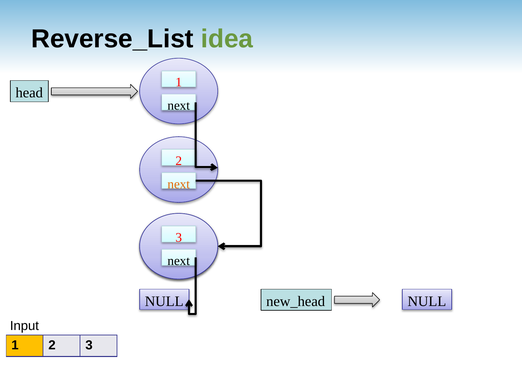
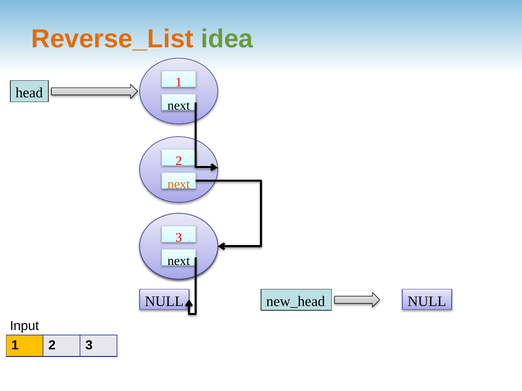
Reverse_List colour: black -> orange (112, 39)
